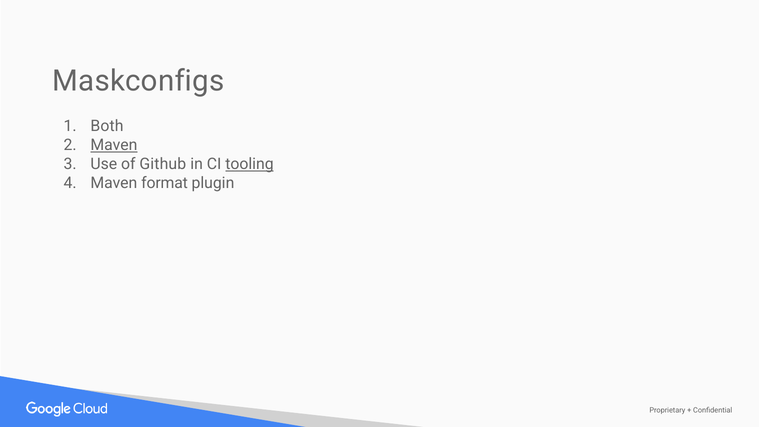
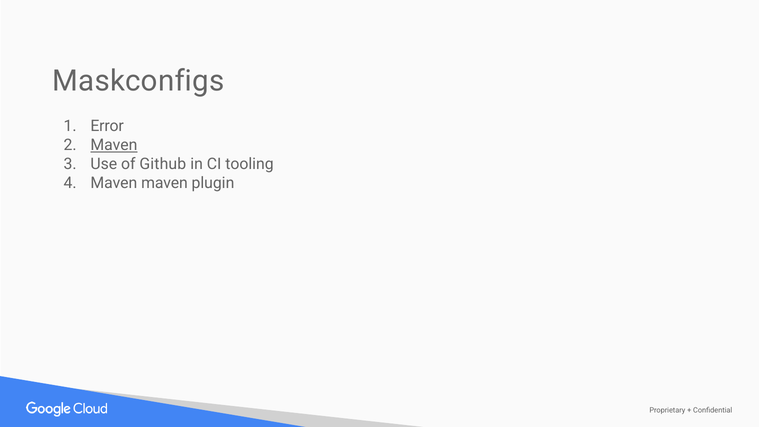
Both: Both -> Error (107, 126)
tooling underline: present -> none (249, 164)
Maven format: format -> maven (165, 183)
